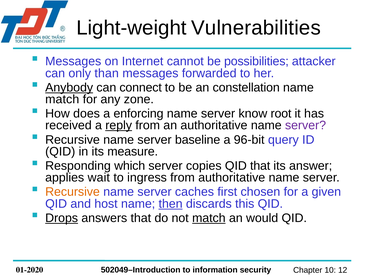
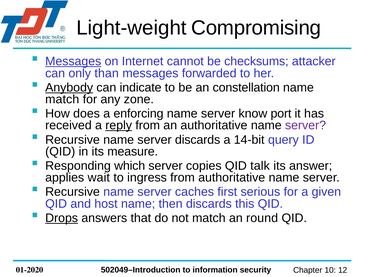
Vulnerabilities: Vulnerabilities -> Compromising (256, 28)
Messages underline: none -> present (73, 61)
possibilities: possibilities -> checksums (256, 61)
connect: connect -> indicate (141, 87)
root: root -> port (281, 114)
server baseline: baseline -> discards (198, 140)
96-bit: 96-bit -> 14-bit (249, 140)
QID that: that -> talk (260, 166)
Recursive colour: orange -> black (73, 192)
chosen: chosen -> serious (260, 192)
then underline: present -> none (171, 204)
match underline: present -> none (209, 218)
would: would -> round (262, 218)
